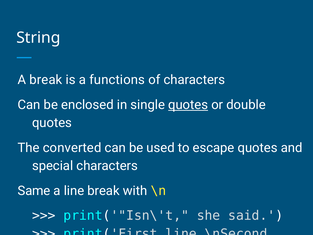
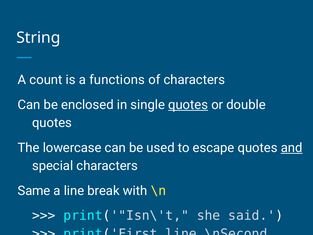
A break: break -> count (46, 80)
converted: converted -> lowercase (72, 148)
and underline: none -> present (292, 148)
